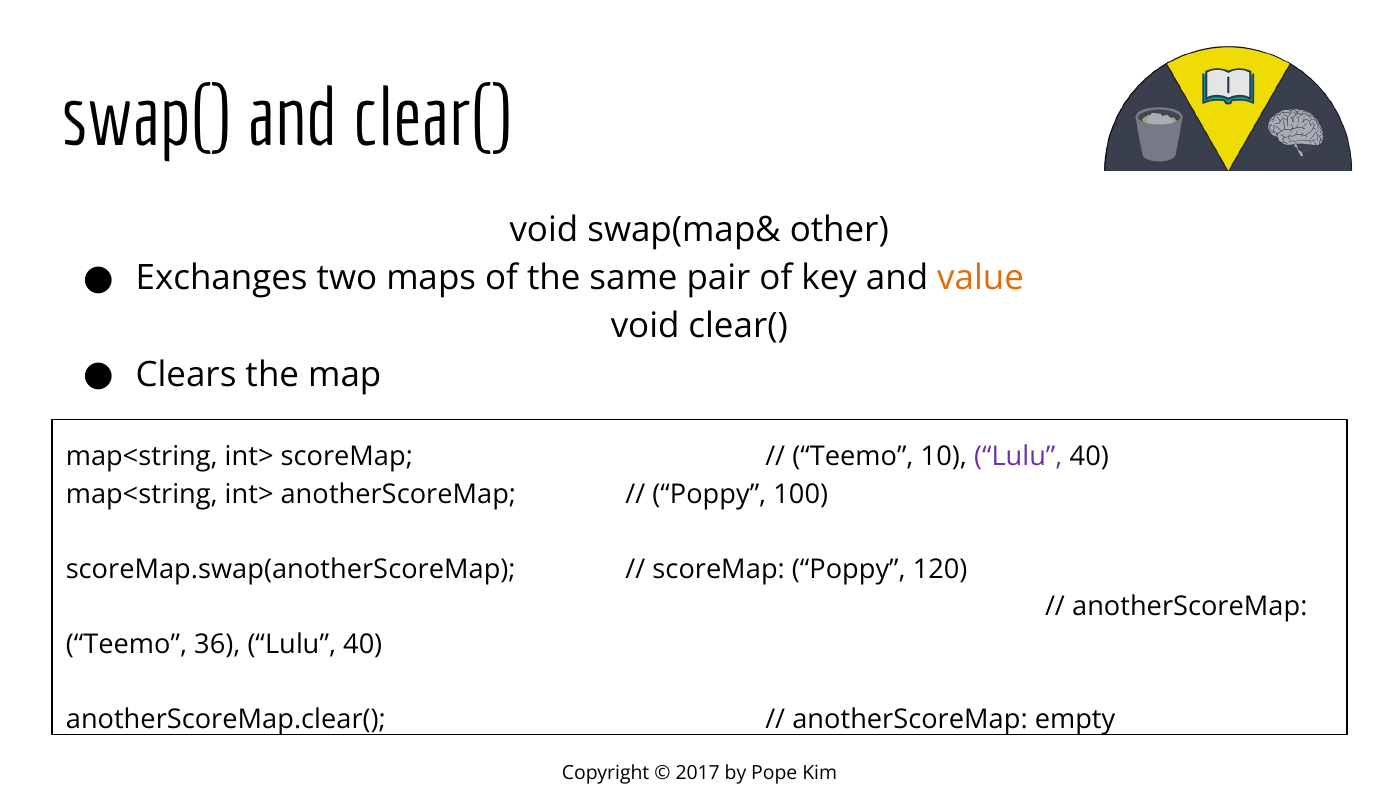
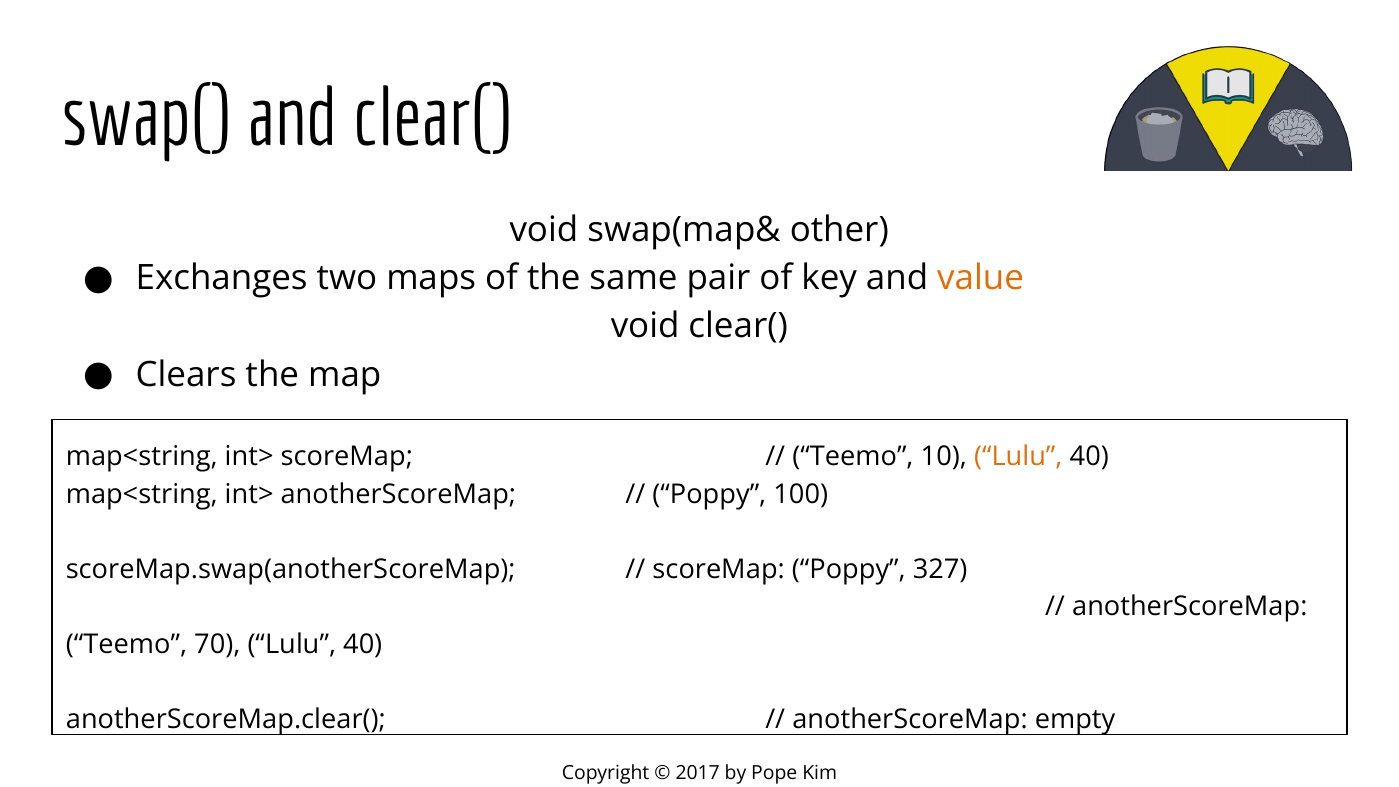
Lulu colour: purple -> orange (1018, 457)
120: 120 -> 327 (940, 569)
36: 36 -> 70 (217, 644)
